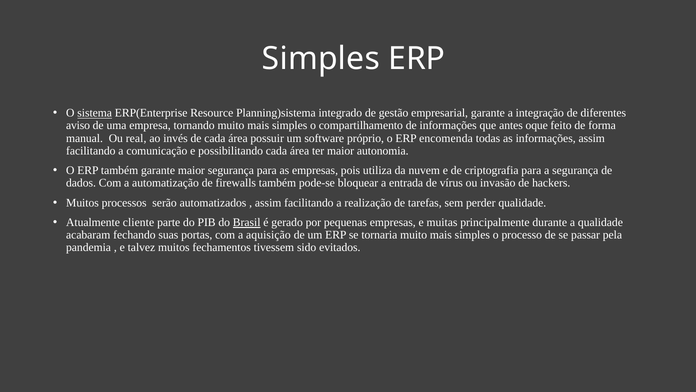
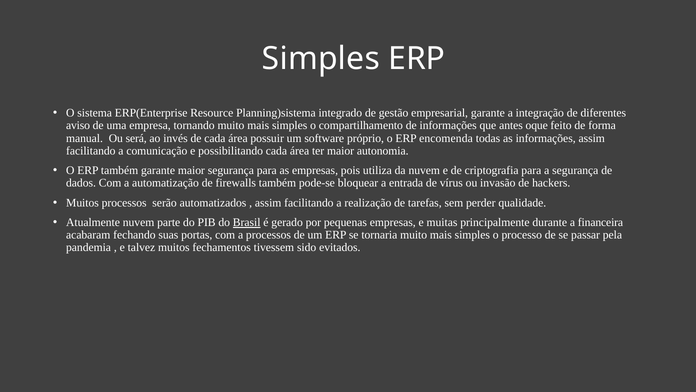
sistema underline: present -> none (95, 113)
real: real -> será (136, 138)
Atualmente cliente: cliente -> nuvem (139, 222)
a qualidade: qualidade -> financeira (600, 222)
a aquisição: aquisição -> processos (268, 235)
